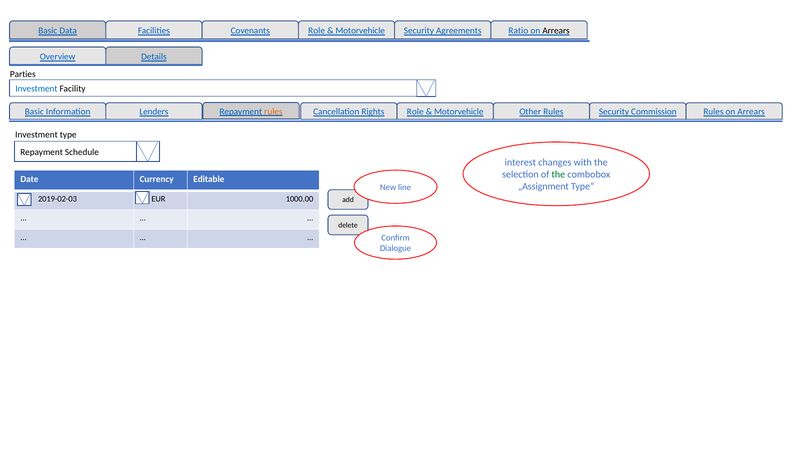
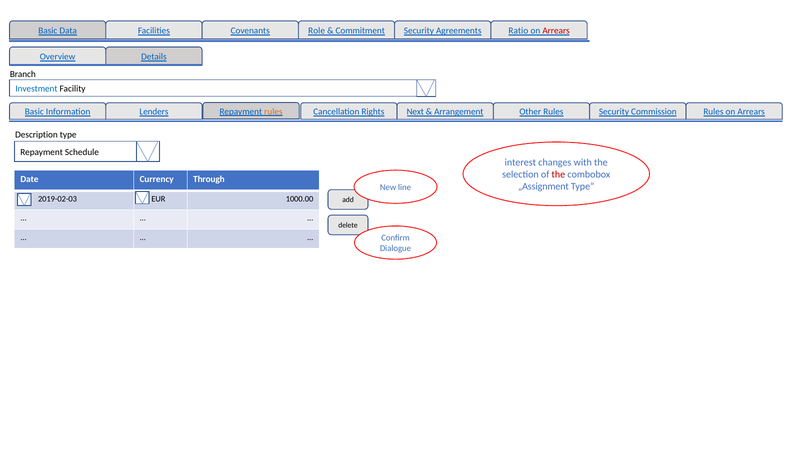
Motorvehicle: Motorvehicle -> Commitment (360, 31)
Arrears colour: black -> red (556, 31)
Parties: Parties -> Branch (23, 74)
Rights Role: Role -> Next (415, 112)
Motorvehicle: Motorvehicle -> Arrangement (459, 112)
Investment: Investment -> Description (37, 135)
the colour: green -> red (558, 175)
Editable: Editable -> Through (209, 179)
